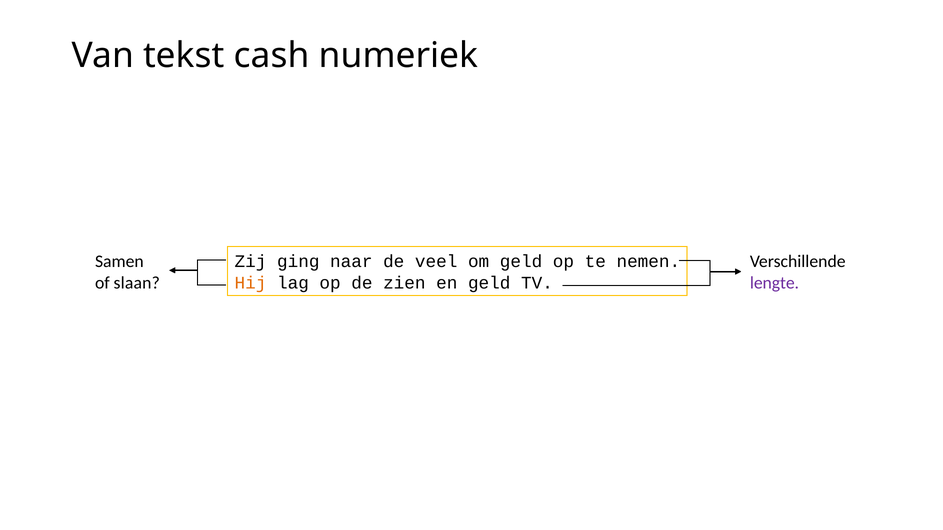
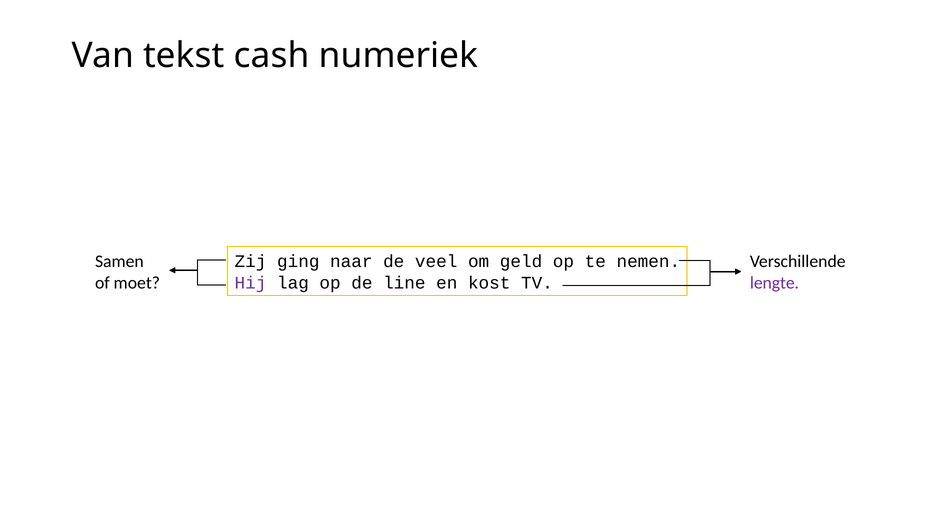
slaan: slaan -> moet (137, 283)
Hij colour: orange -> purple (251, 283)
zien: zien -> line (404, 283)
en geld: geld -> kost (489, 283)
